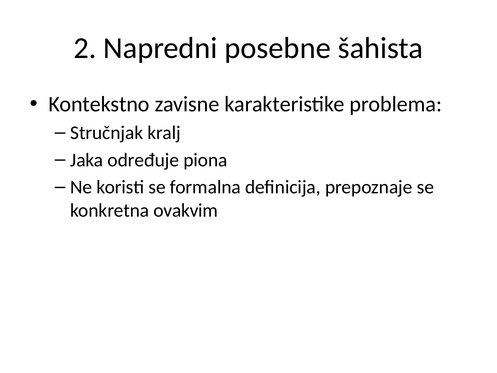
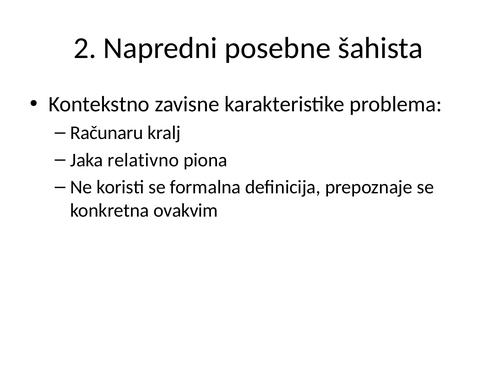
Stručnjak: Stručnjak -> Računaru (107, 133)
određuje: određuje -> relativno (143, 160)
